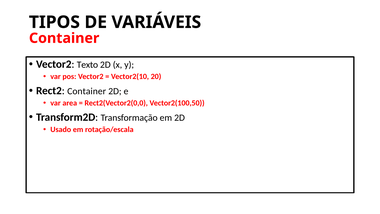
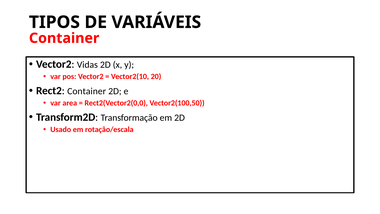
Texto: Texto -> Vidas (87, 65)
